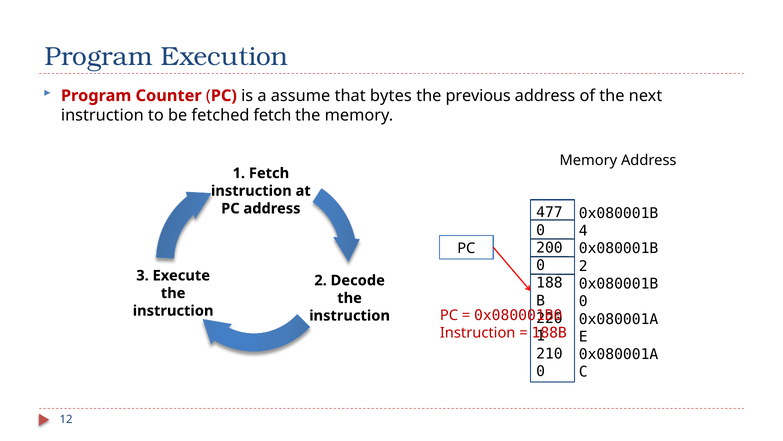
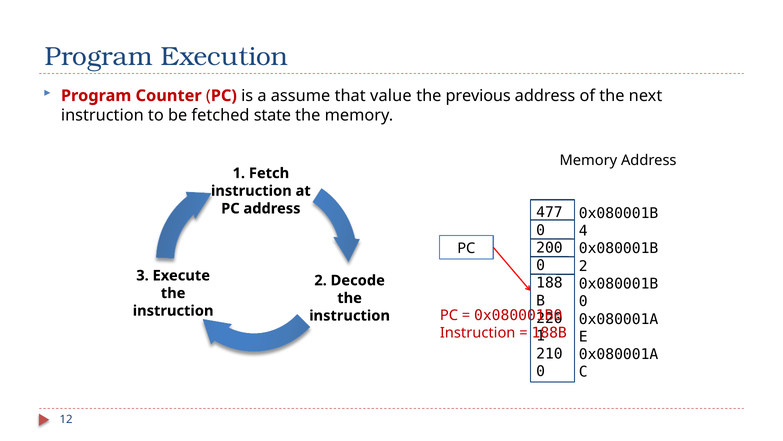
bytes: bytes -> value (391, 96)
fetched fetch: fetch -> state (272, 115)
